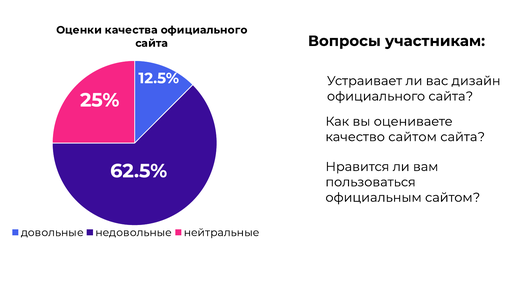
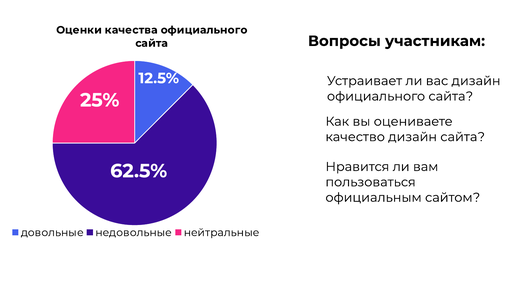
качество сайтом: сайтом -> дизайн (413, 137)
